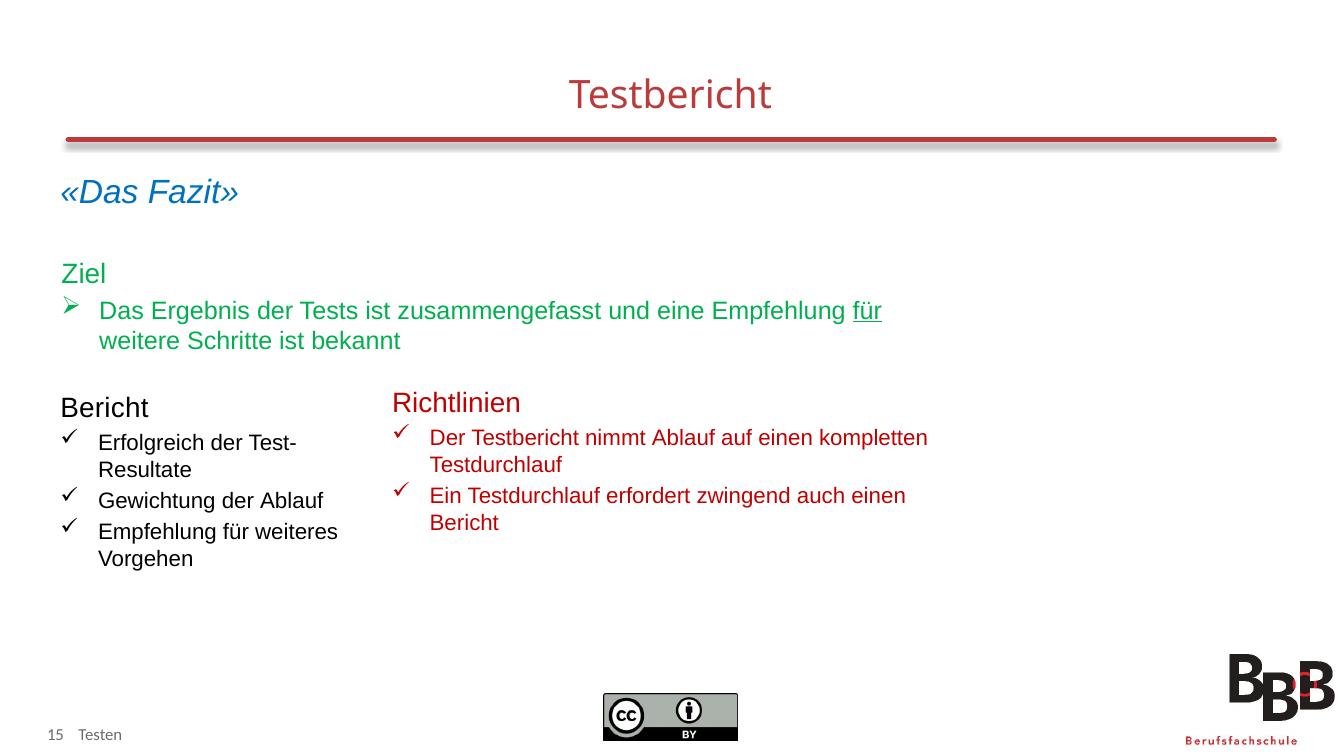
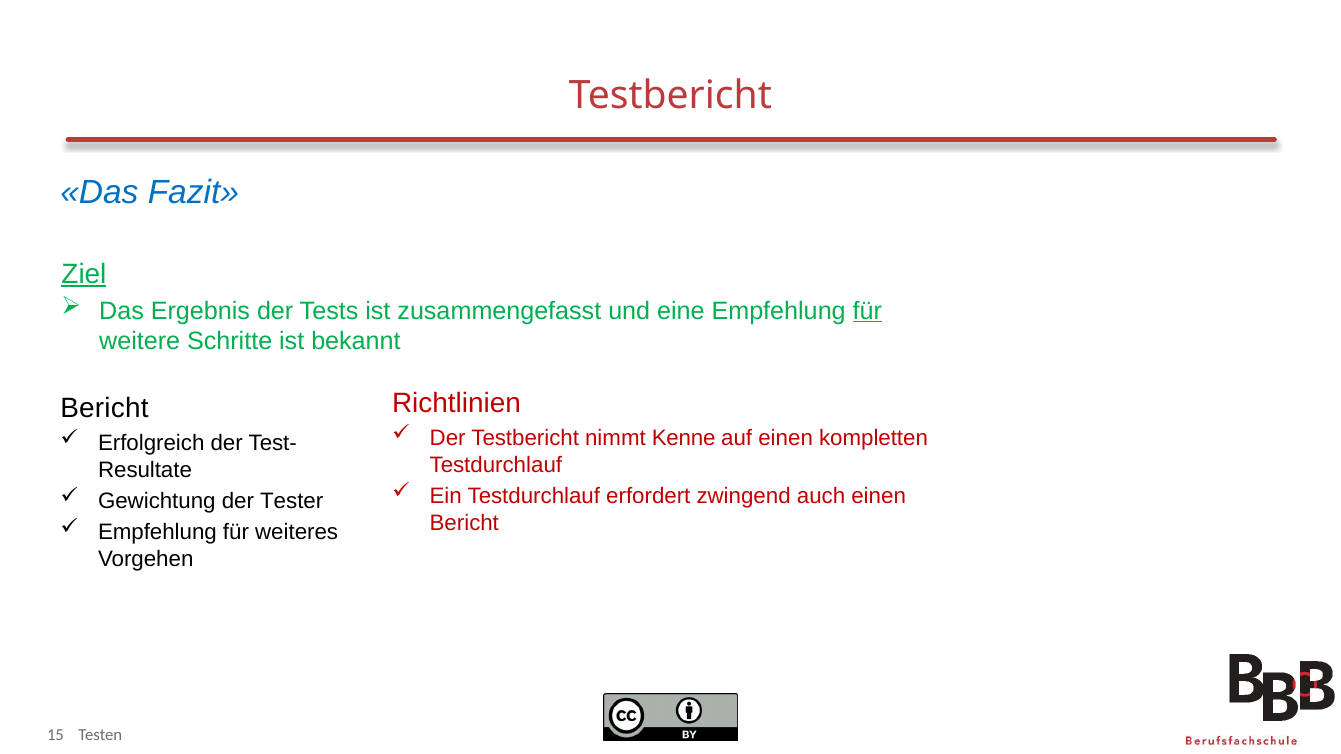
Ziel underline: none -> present (84, 274)
nimmt Ablauf: Ablauf -> Kenne (684, 438)
der Ablauf: Ablauf -> Tester (292, 501)
